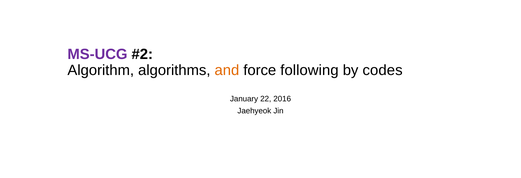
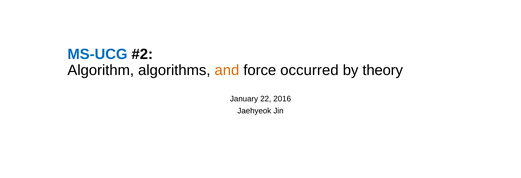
MS-UCG colour: purple -> blue (97, 54)
following: following -> occurred (309, 70)
codes: codes -> theory (383, 70)
